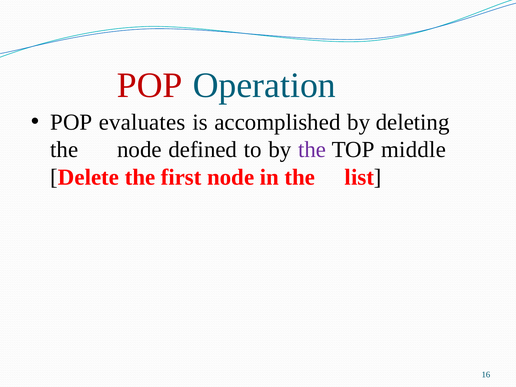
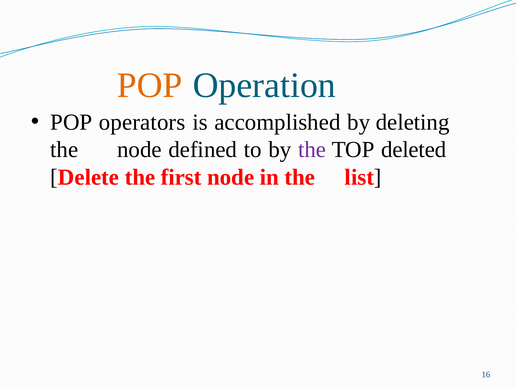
POP colour: red -> orange (150, 85)
evaluates: evaluates -> operators (142, 122)
middle: middle -> deleted (414, 150)
